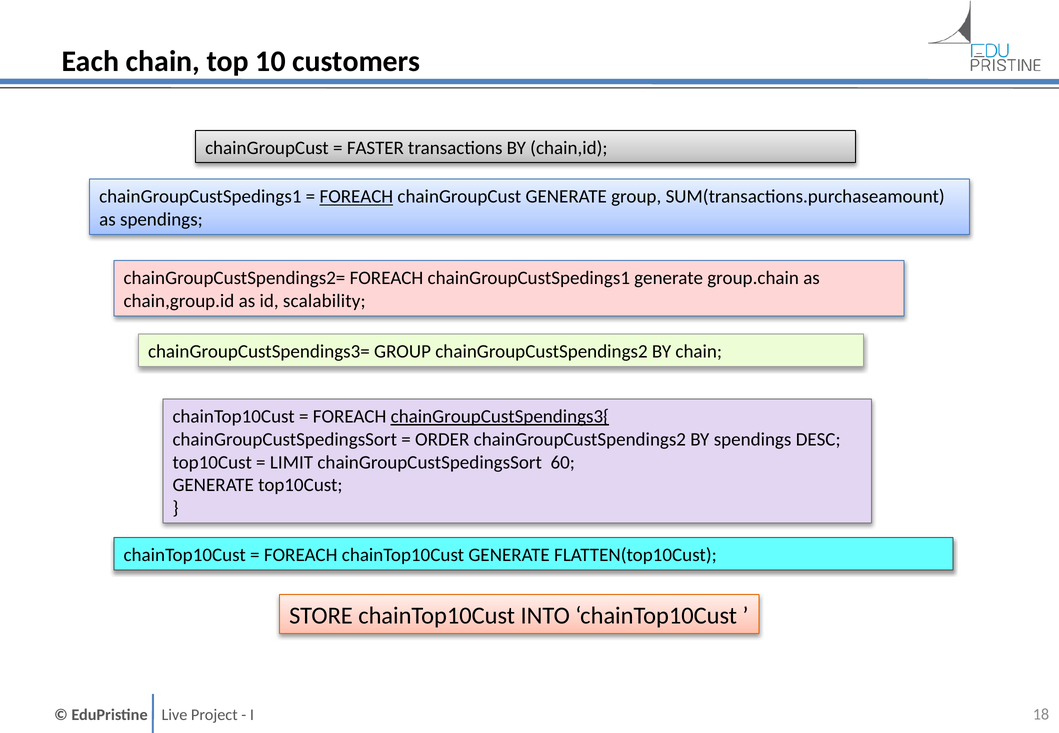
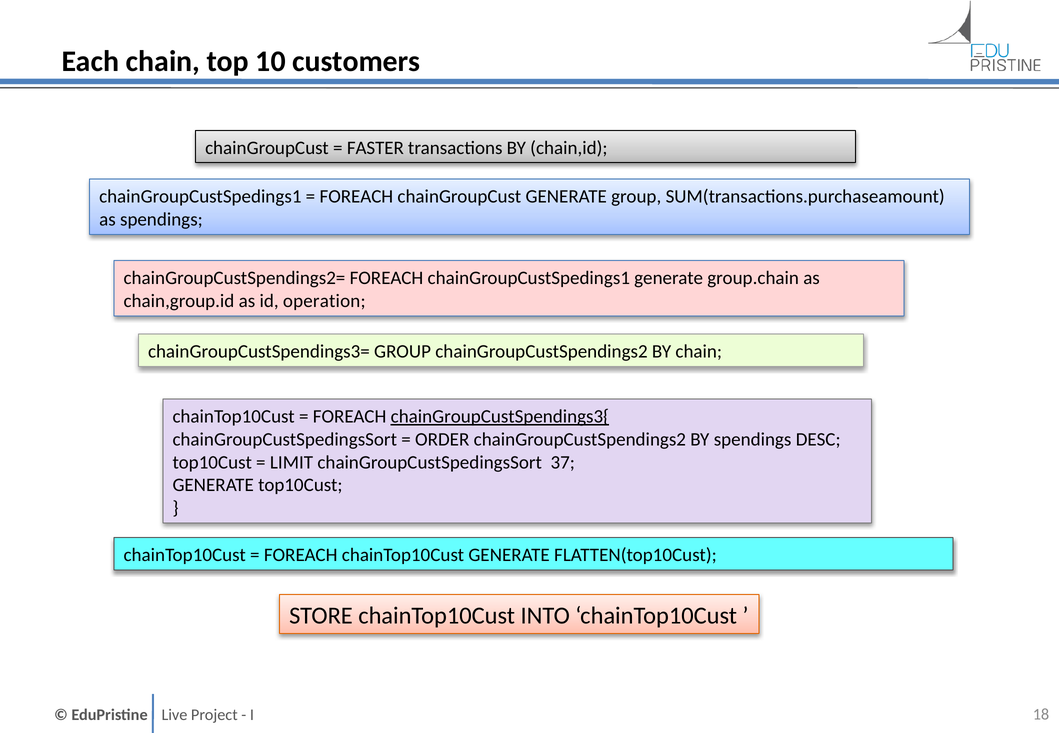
FOREACH underline: present -> none (356, 197)
scalability: scalability -> operation (324, 301)
60: 60 -> 37 (563, 462)
